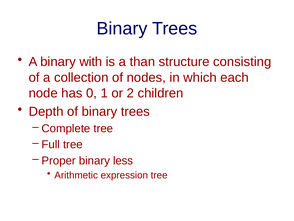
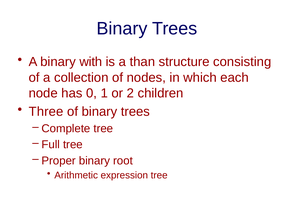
Depth: Depth -> Three (46, 111)
less: less -> root (123, 160)
